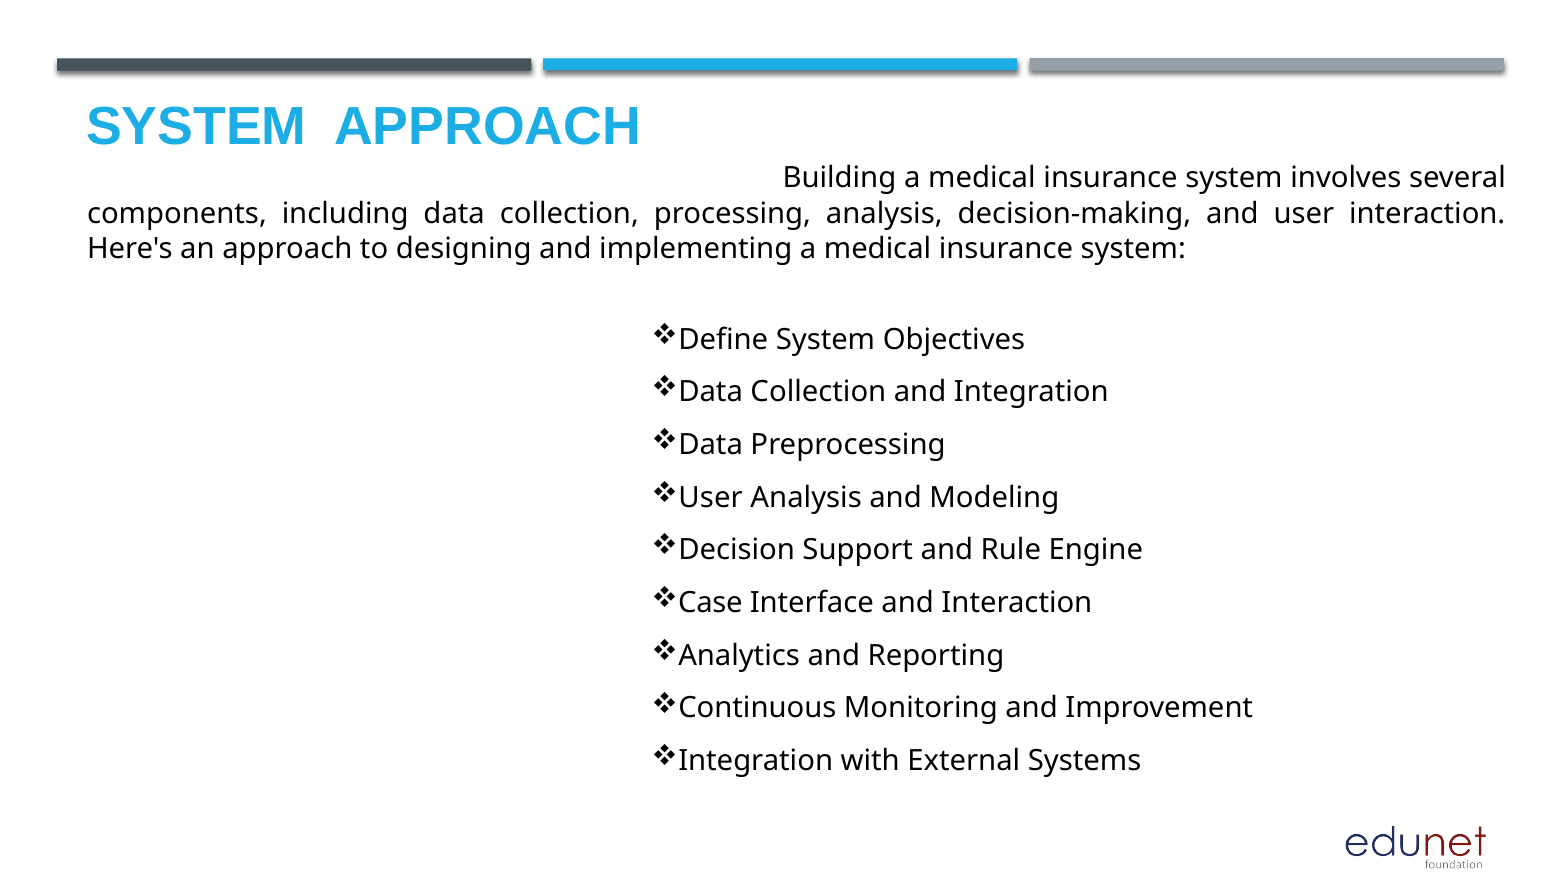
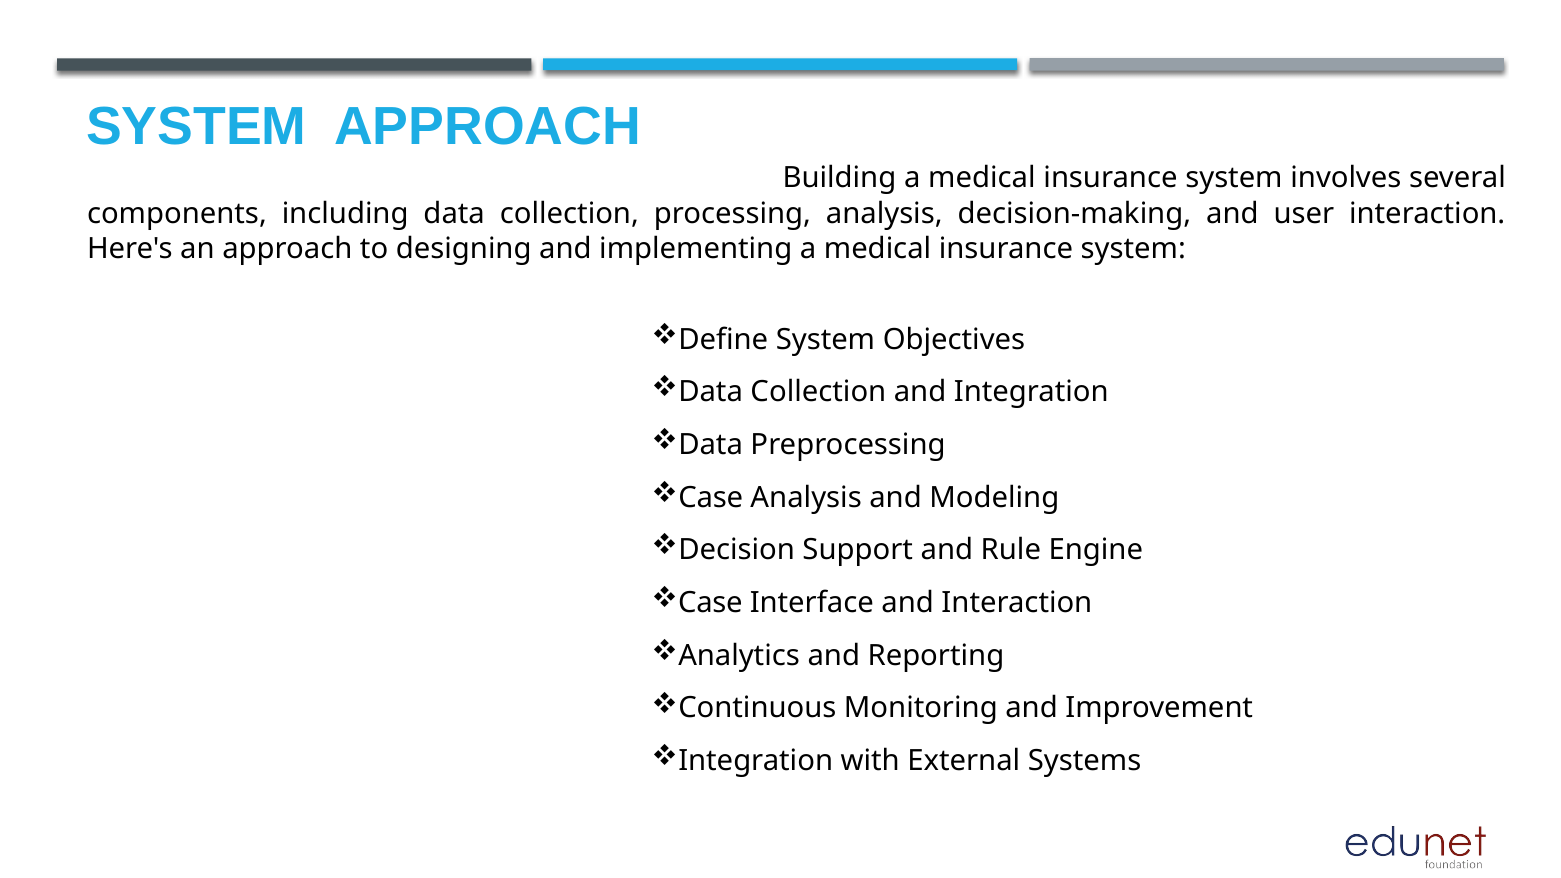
User: User -> Case (711, 497)
